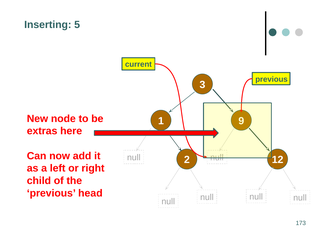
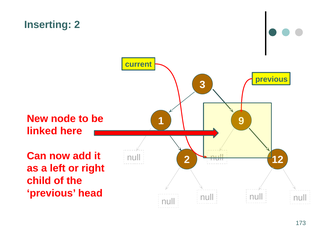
Inserting 5: 5 -> 2 (77, 25)
extras: extras -> linked (42, 131)
